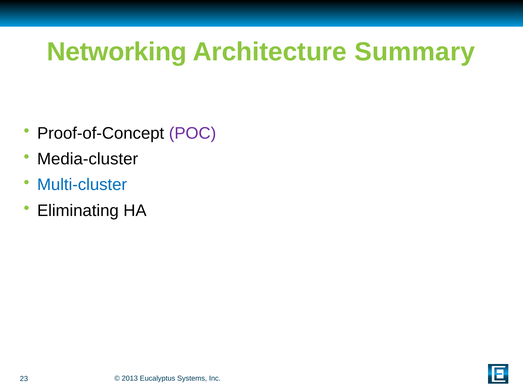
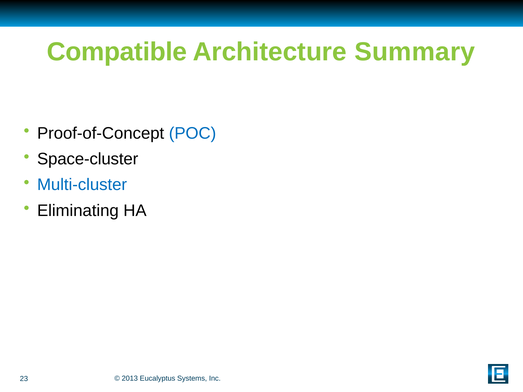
Networking: Networking -> Compatible (117, 52)
POC colour: purple -> blue (193, 133)
Media-cluster: Media-cluster -> Space-cluster (88, 159)
